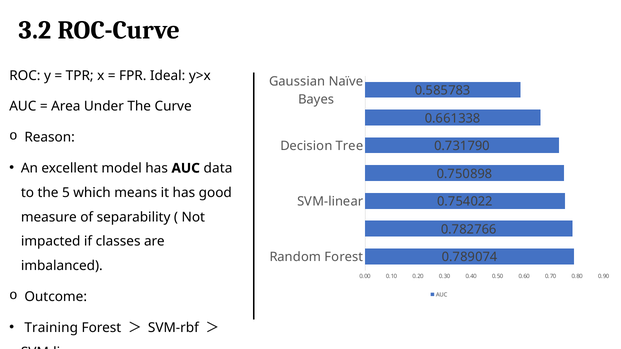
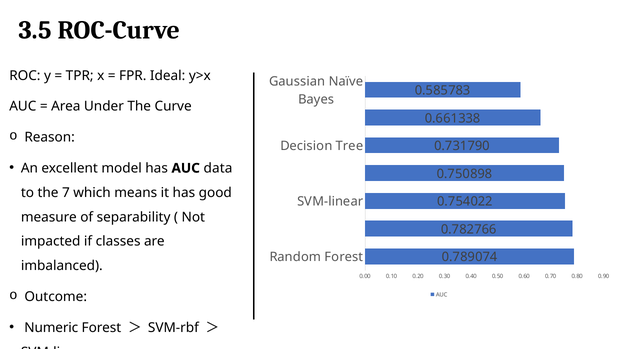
3.2: 3.2 -> 3.5 (35, 30)
5: 5 -> 7 (66, 193)
Training: Training -> Numeric (51, 328)
